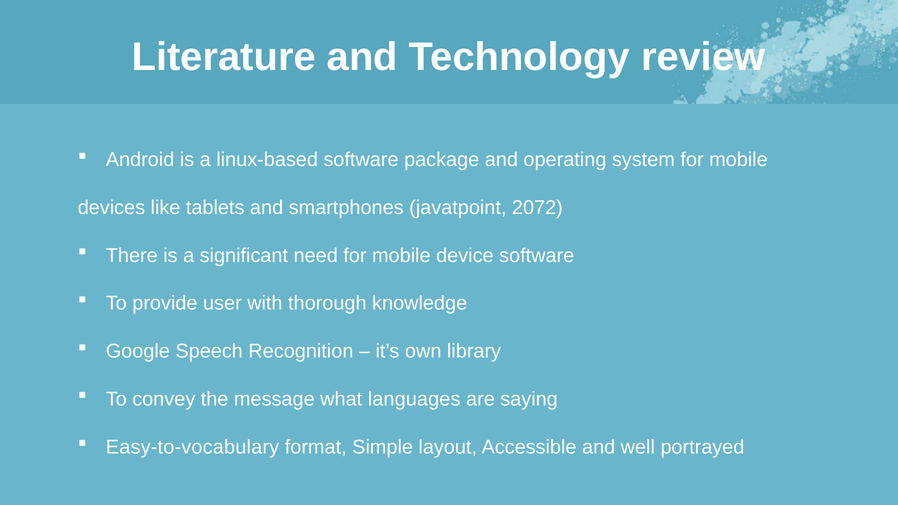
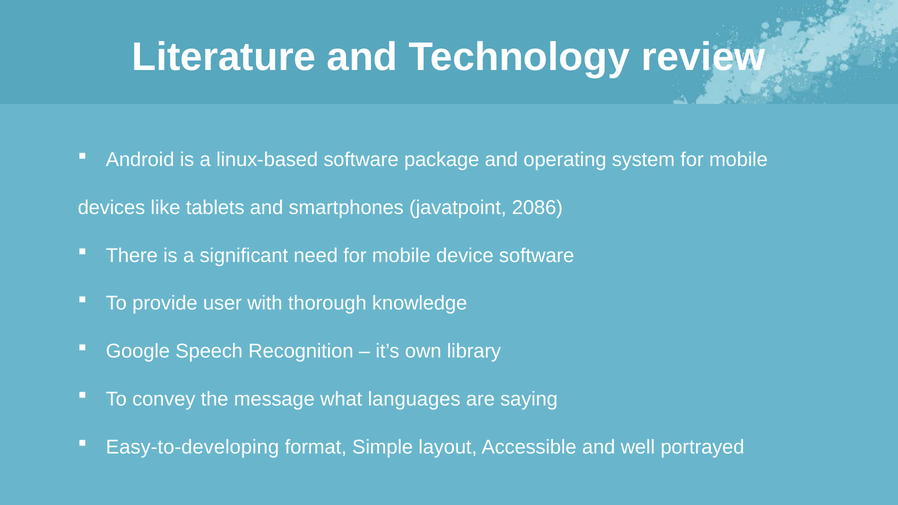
2072: 2072 -> 2086 (537, 208)
Easy-to-vocabulary: Easy-to-vocabulary -> Easy-to-developing (192, 447)
